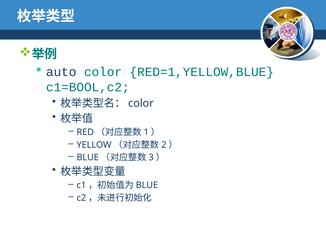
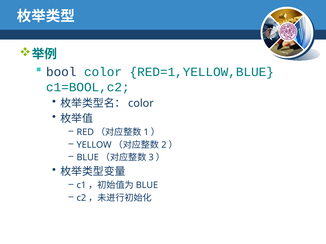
auto: auto -> bool (61, 72)
